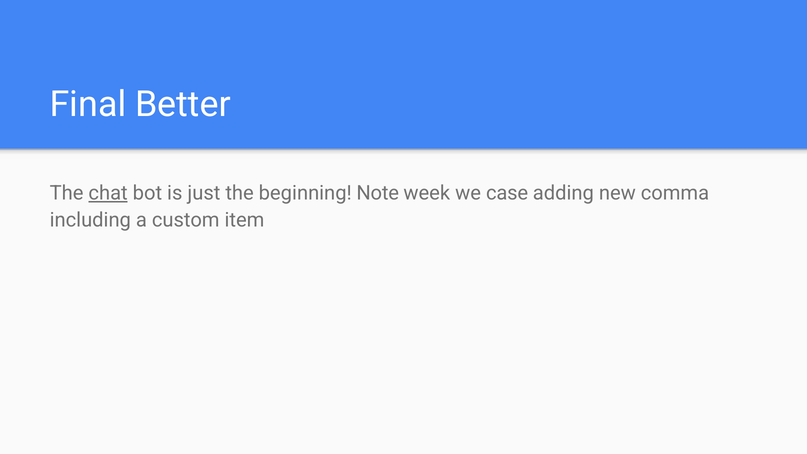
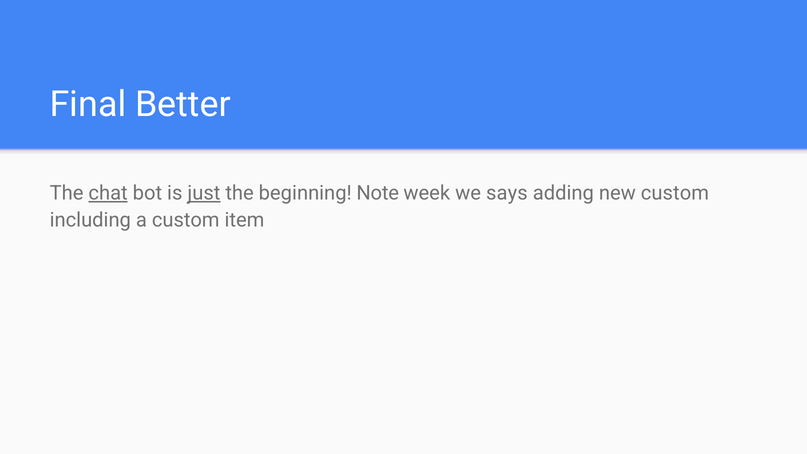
just underline: none -> present (204, 193)
case: case -> says (507, 193)
new comma: comma -> custom (675, 193)
